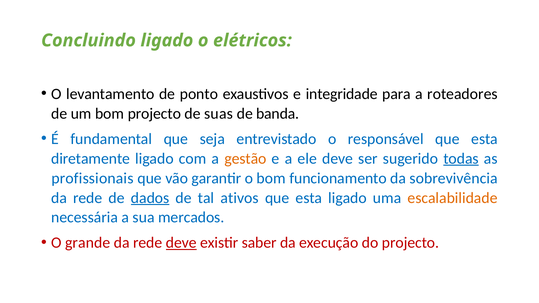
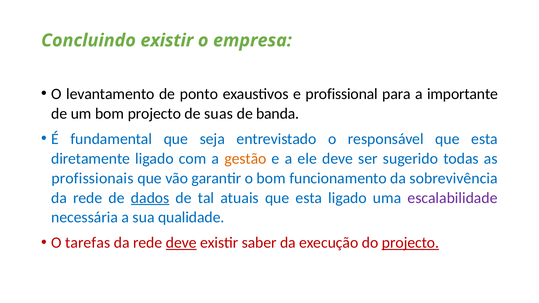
Concluindo ligado: ligado -> existir (167, 40)
elétricos: elétricos -> empresa (252, 40)
integridade: integridade -> profissional (342, 94)
roteadores: roteadores -> importante (463, 94)
todas underline: present -> none (461, 159)
ativos: ativos -> atuais (240, 198)
escalabilidade colour: orange -> purple (453, 198)
mercados: mercados -> qualidade (191, 218)
grande: grande -> tarefas (88, 243)
projecto underline: none -> present (410, 243)
